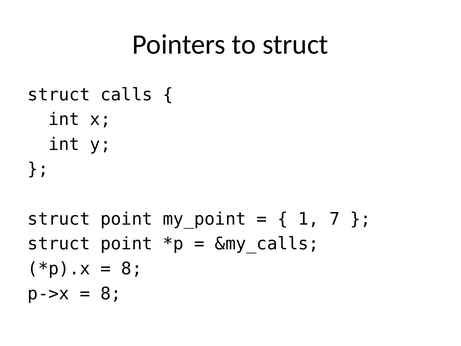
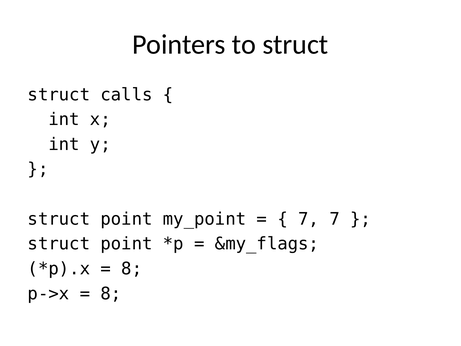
1: 1 -> 7 (309, 219)
&my_calls: &my_calls -> &my_flags (267, 244)
